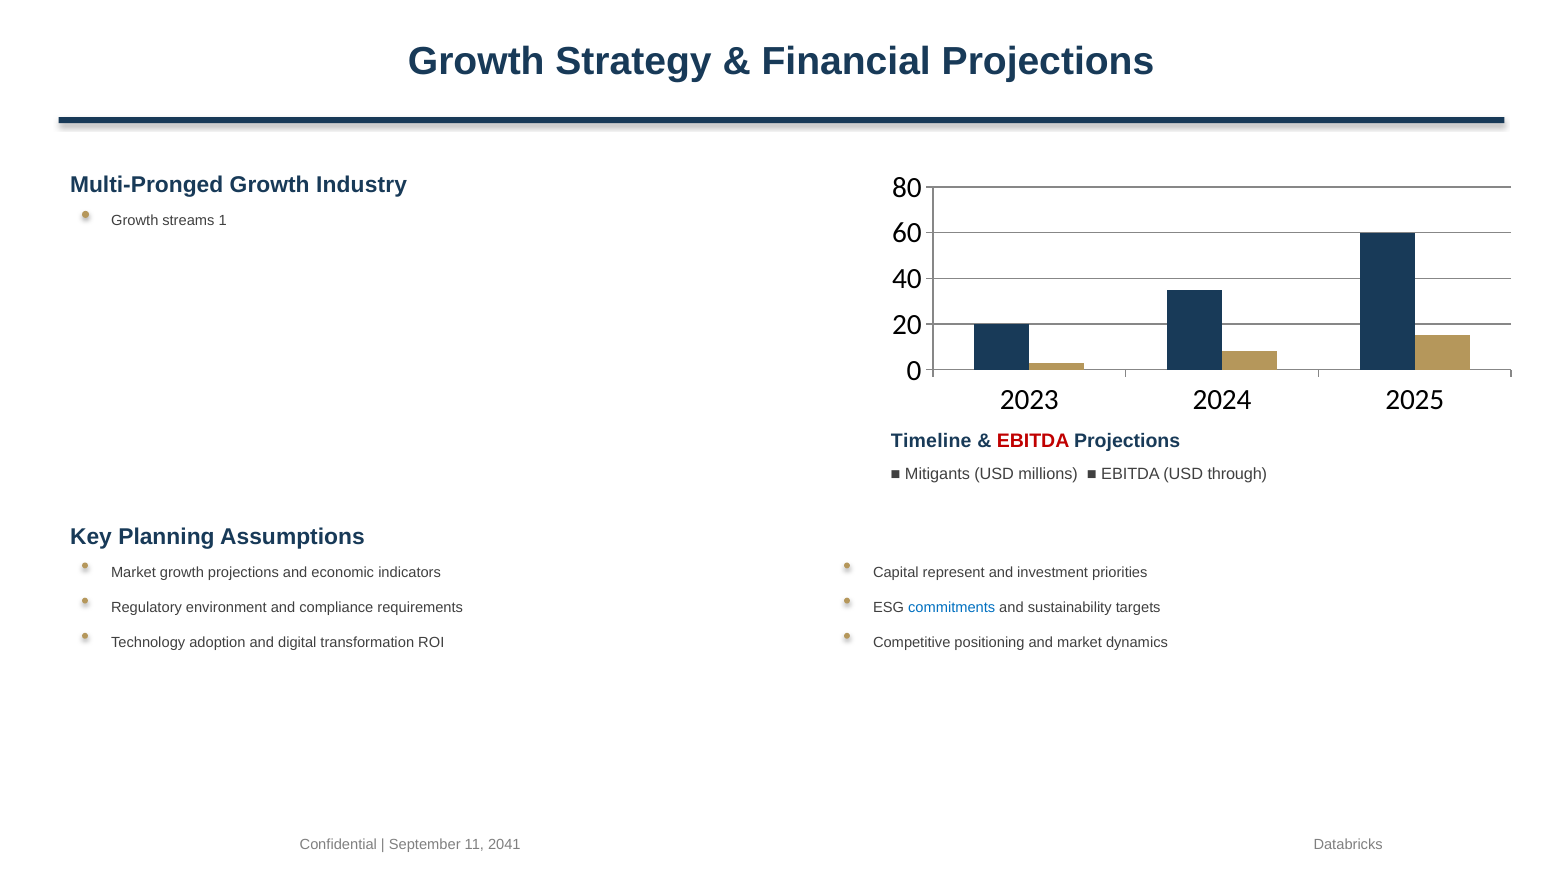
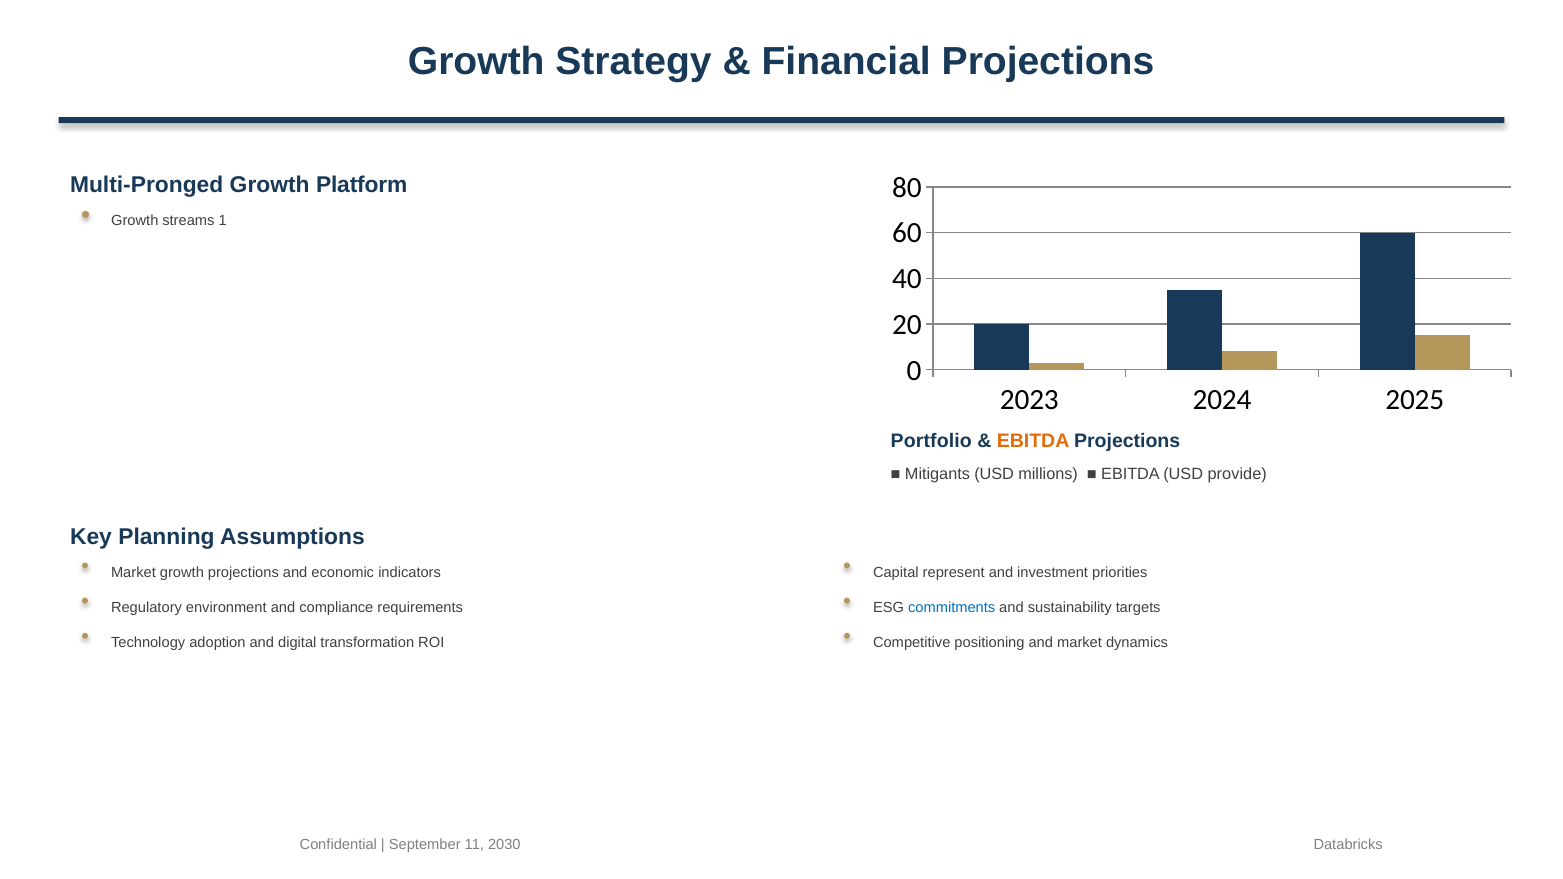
Industry: Industry -> Platform (362, 185)
Timeline: Timeline -> Portfolio (931, 441)
EBITDA colour: red -> orange (1033, 441)
through: through -> provide (1237, 474)
2041: 2041 -> 2030 (504, 845)
